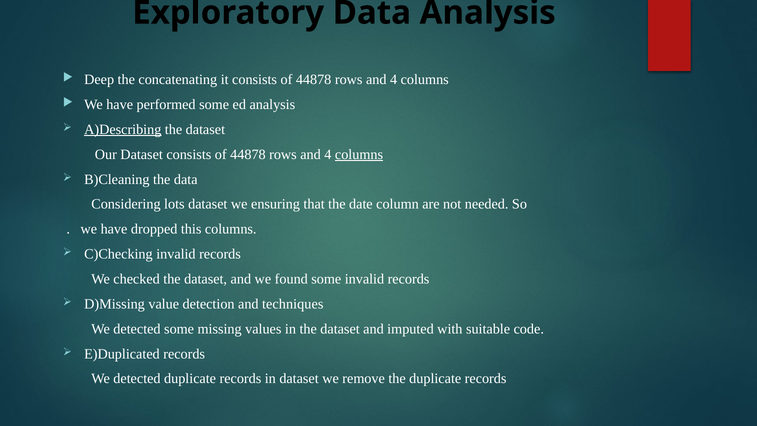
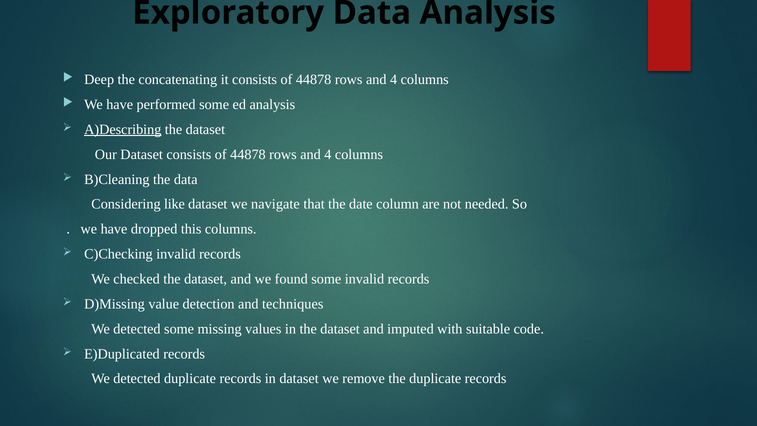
columns underline: present -> none (359, 154)
lots: lots -> like (174, 204)
ensuring: ensuring -> navigate (275, 204)
